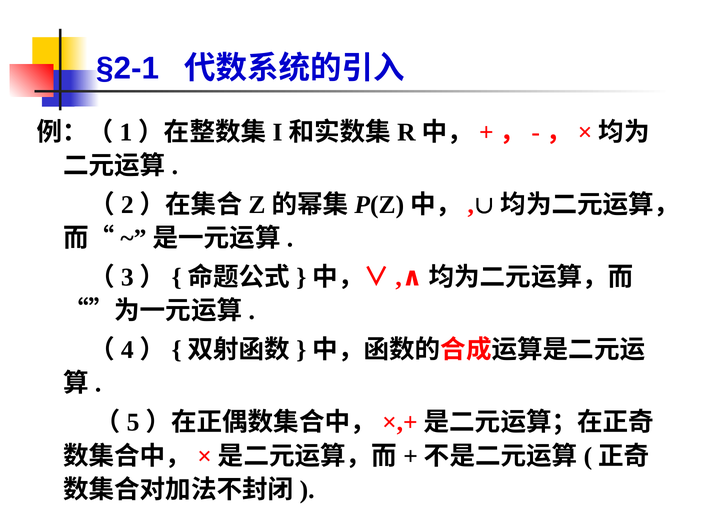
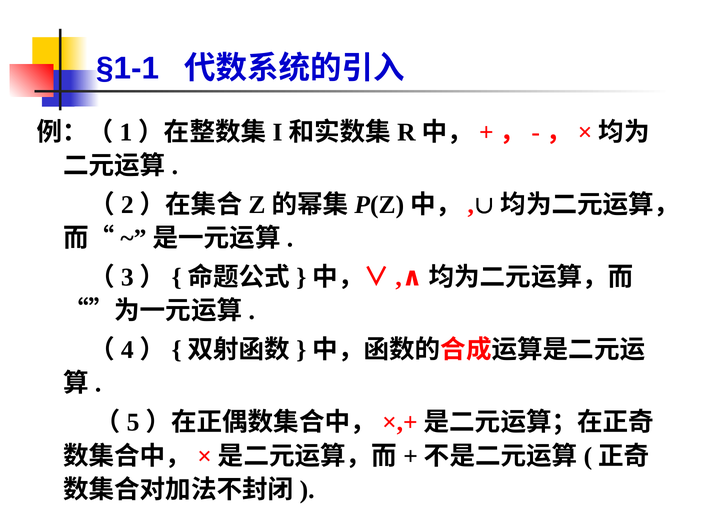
§2-1: §2-1 -> §1-1 (128, 68)
